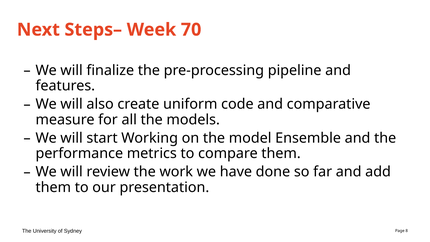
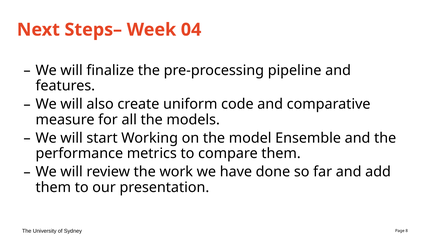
70: 70 -> 04 (191, 30)
